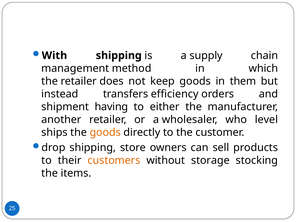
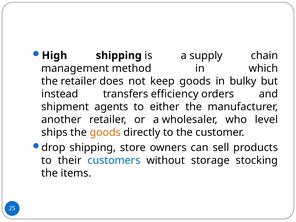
With: With -> High (54, 55)
them: them -> bulky (243, 81)
having: having -> agents (111, 107)
customers colour: orange -> blue (114, 160)
